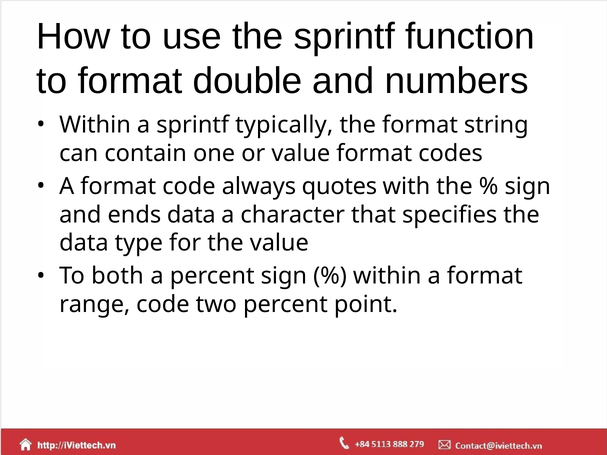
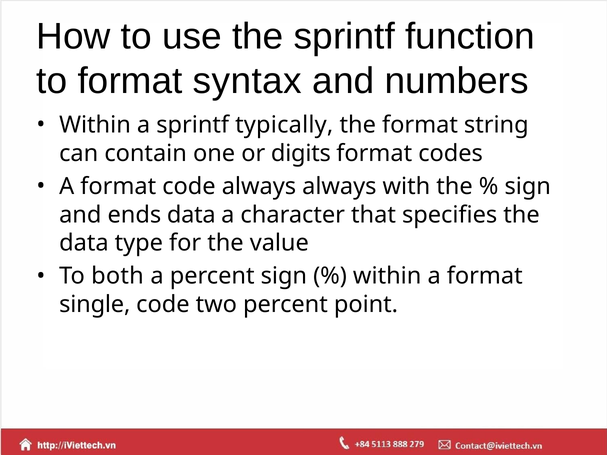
double: double -> syntax (247, 81)
or value: value -> digits (301, 153)
always quotes: quotes -> always (339, 186)
range: range -> single (95, 305)
